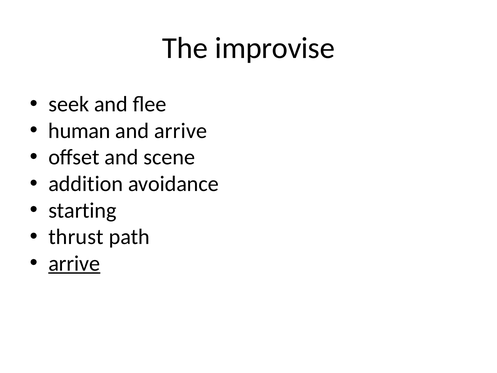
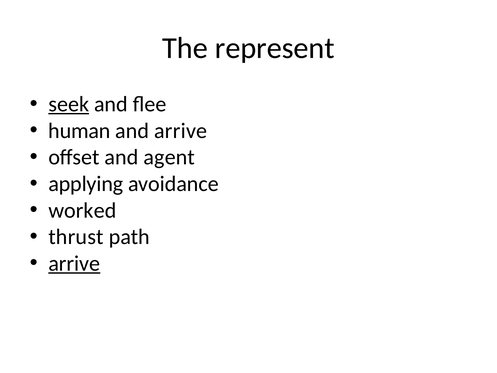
improvise: improvise -> represent (275, 48)
seek underline: none -> present (69, 104)
scene: scene -> agent (169, 157)
addition: addition -> applying (86, 184)
starting: starting -> worked (82, 210)
